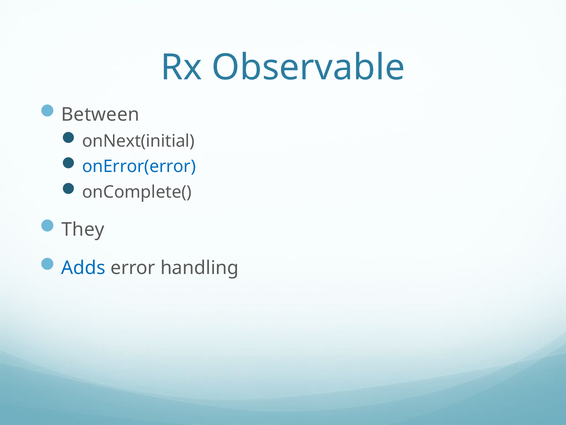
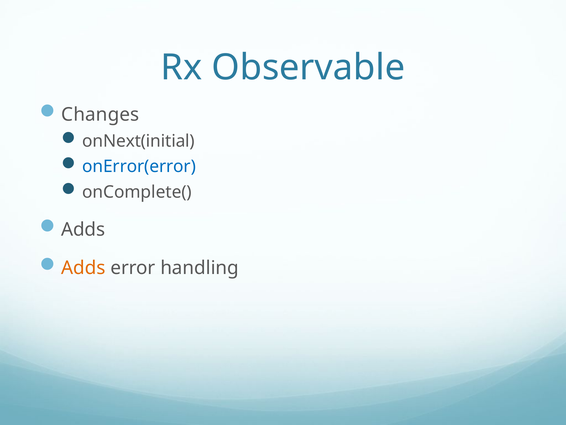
Between: Between -> Changes (100, 115)
They: They -> Adds (83, 229)
Adds colour: blue -> orange (83, 268)
